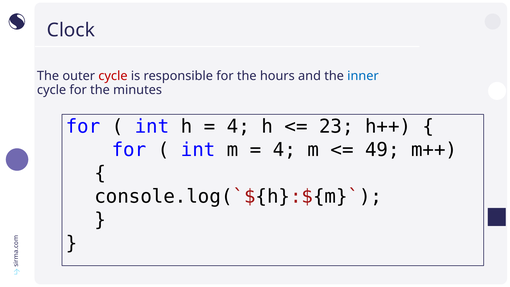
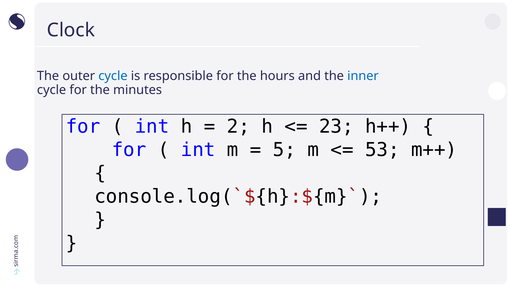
cycle colour: red -> blue (113, 76)
4: 4 -> 2 (238, 126)
4: 4 -> 5 (284, 150)
49: 49 -> 53 (382, 150)
